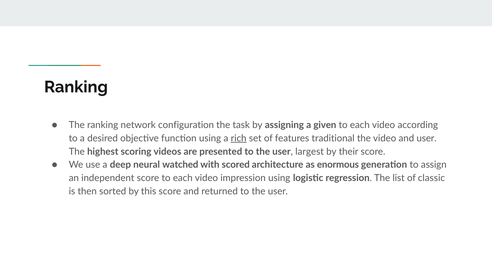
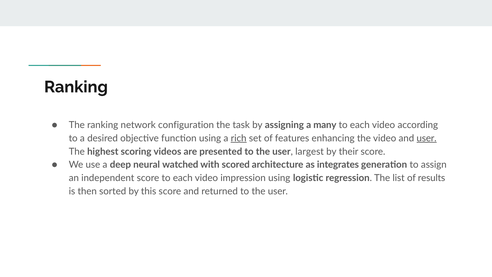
given: given -> many (325, 125)
traditional: traditional -> enhancing (333, 138)
user underline: none -> present (427, 138)
enormous: enormous -> integrates (338, 165)
classic: classic -> results (432, 178)
